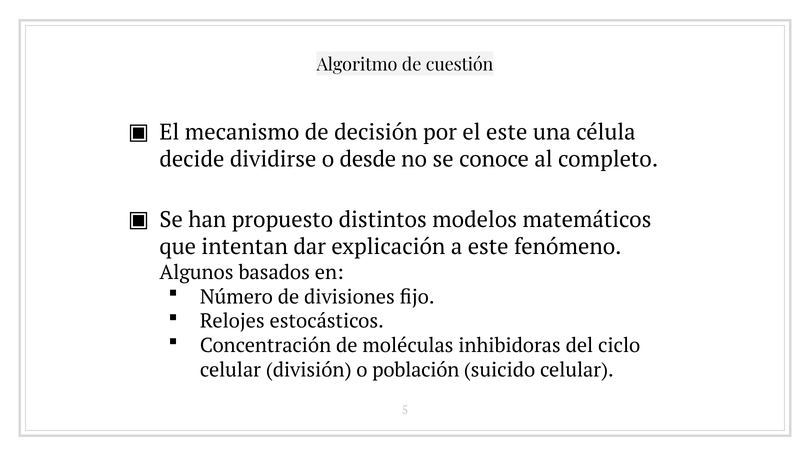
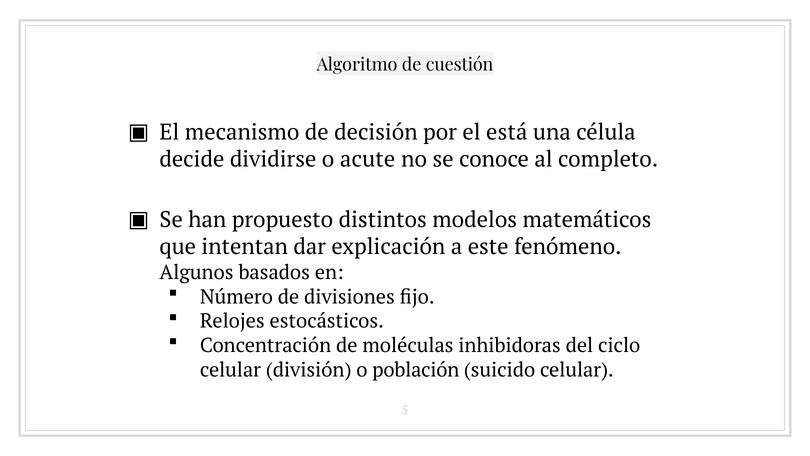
el este: este -> está (507, 132)
desde: desde -> acute (368, 159)
